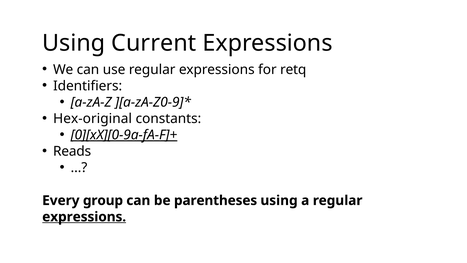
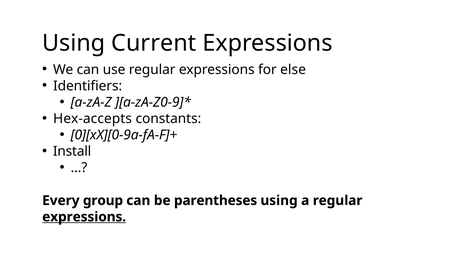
retq: retq -> else (293, 69)
Hex-original: Hex-original -> Hex-accepts (93, 119)
0][xX][0-9a-fA-F]+ underline: present -> none (124, 135)
Reads: Reads -> Install (72, 151)
